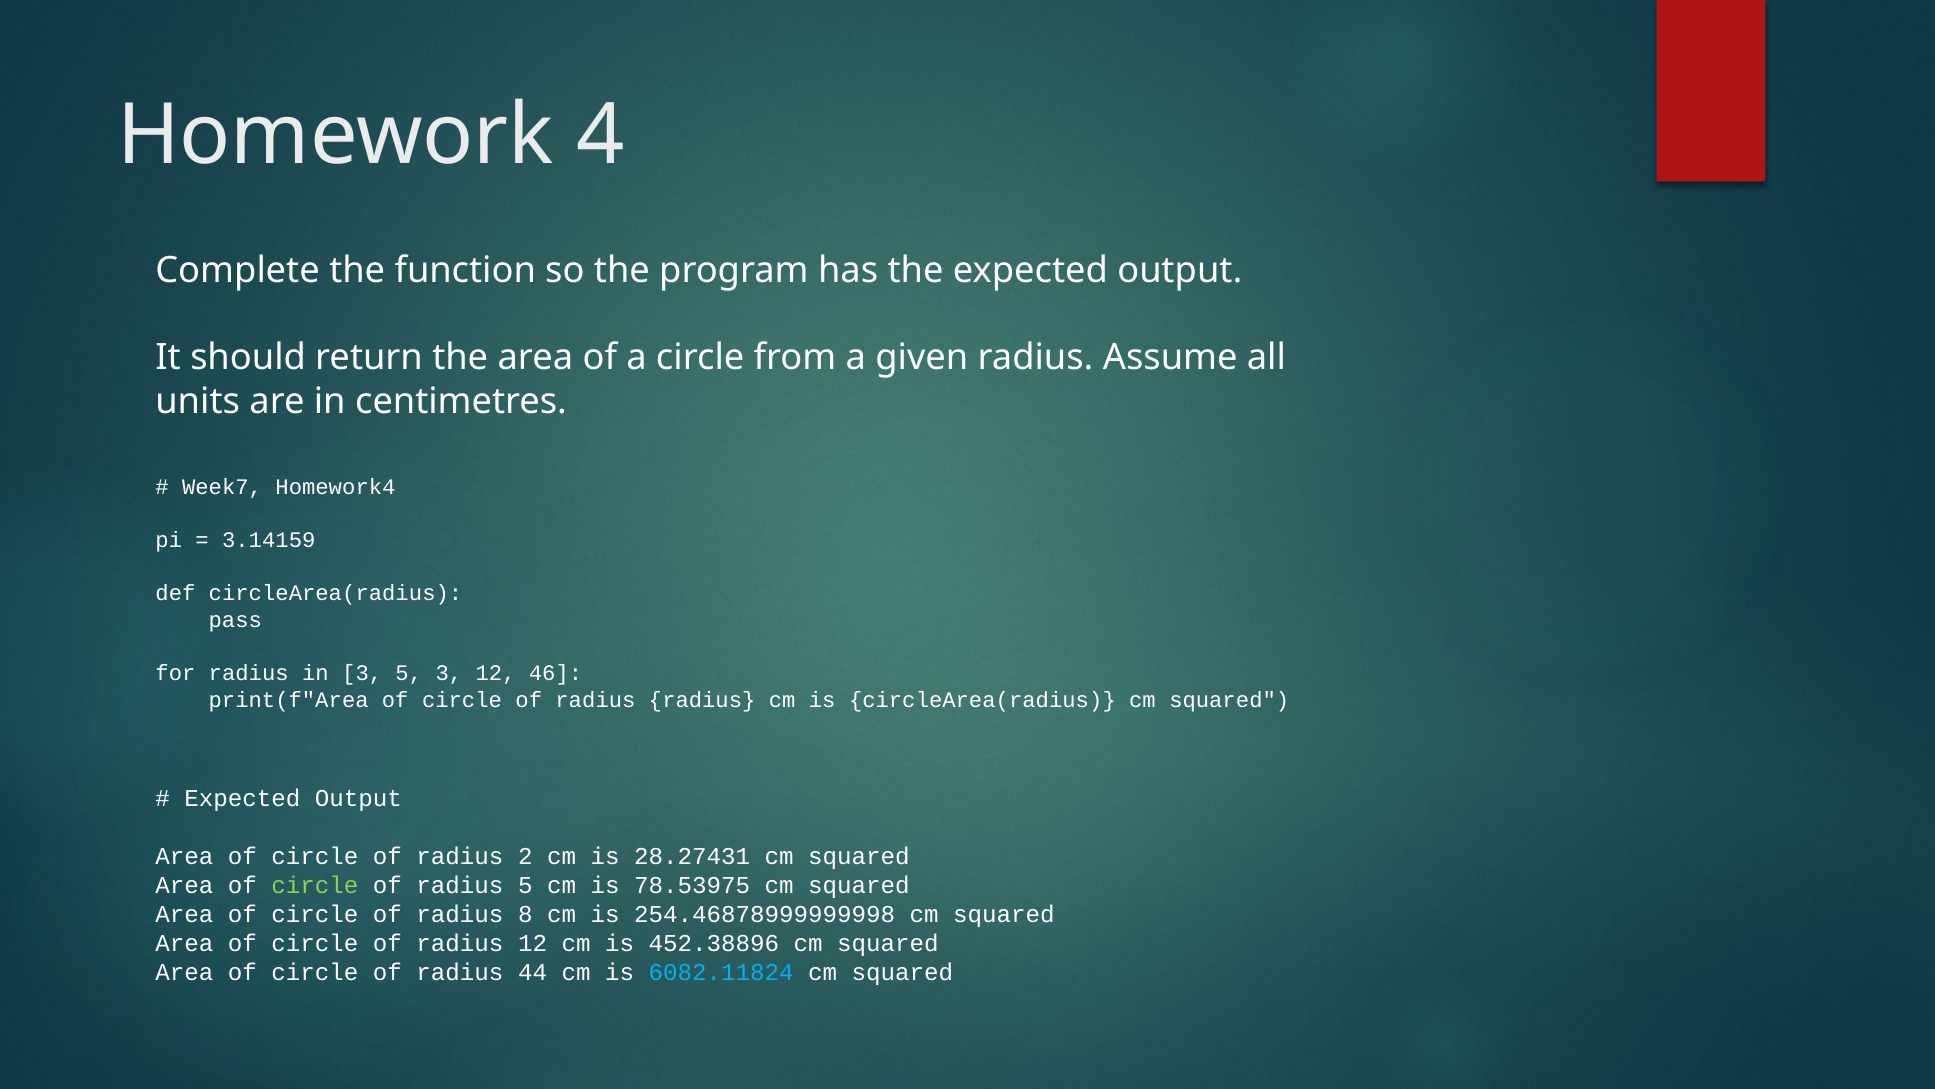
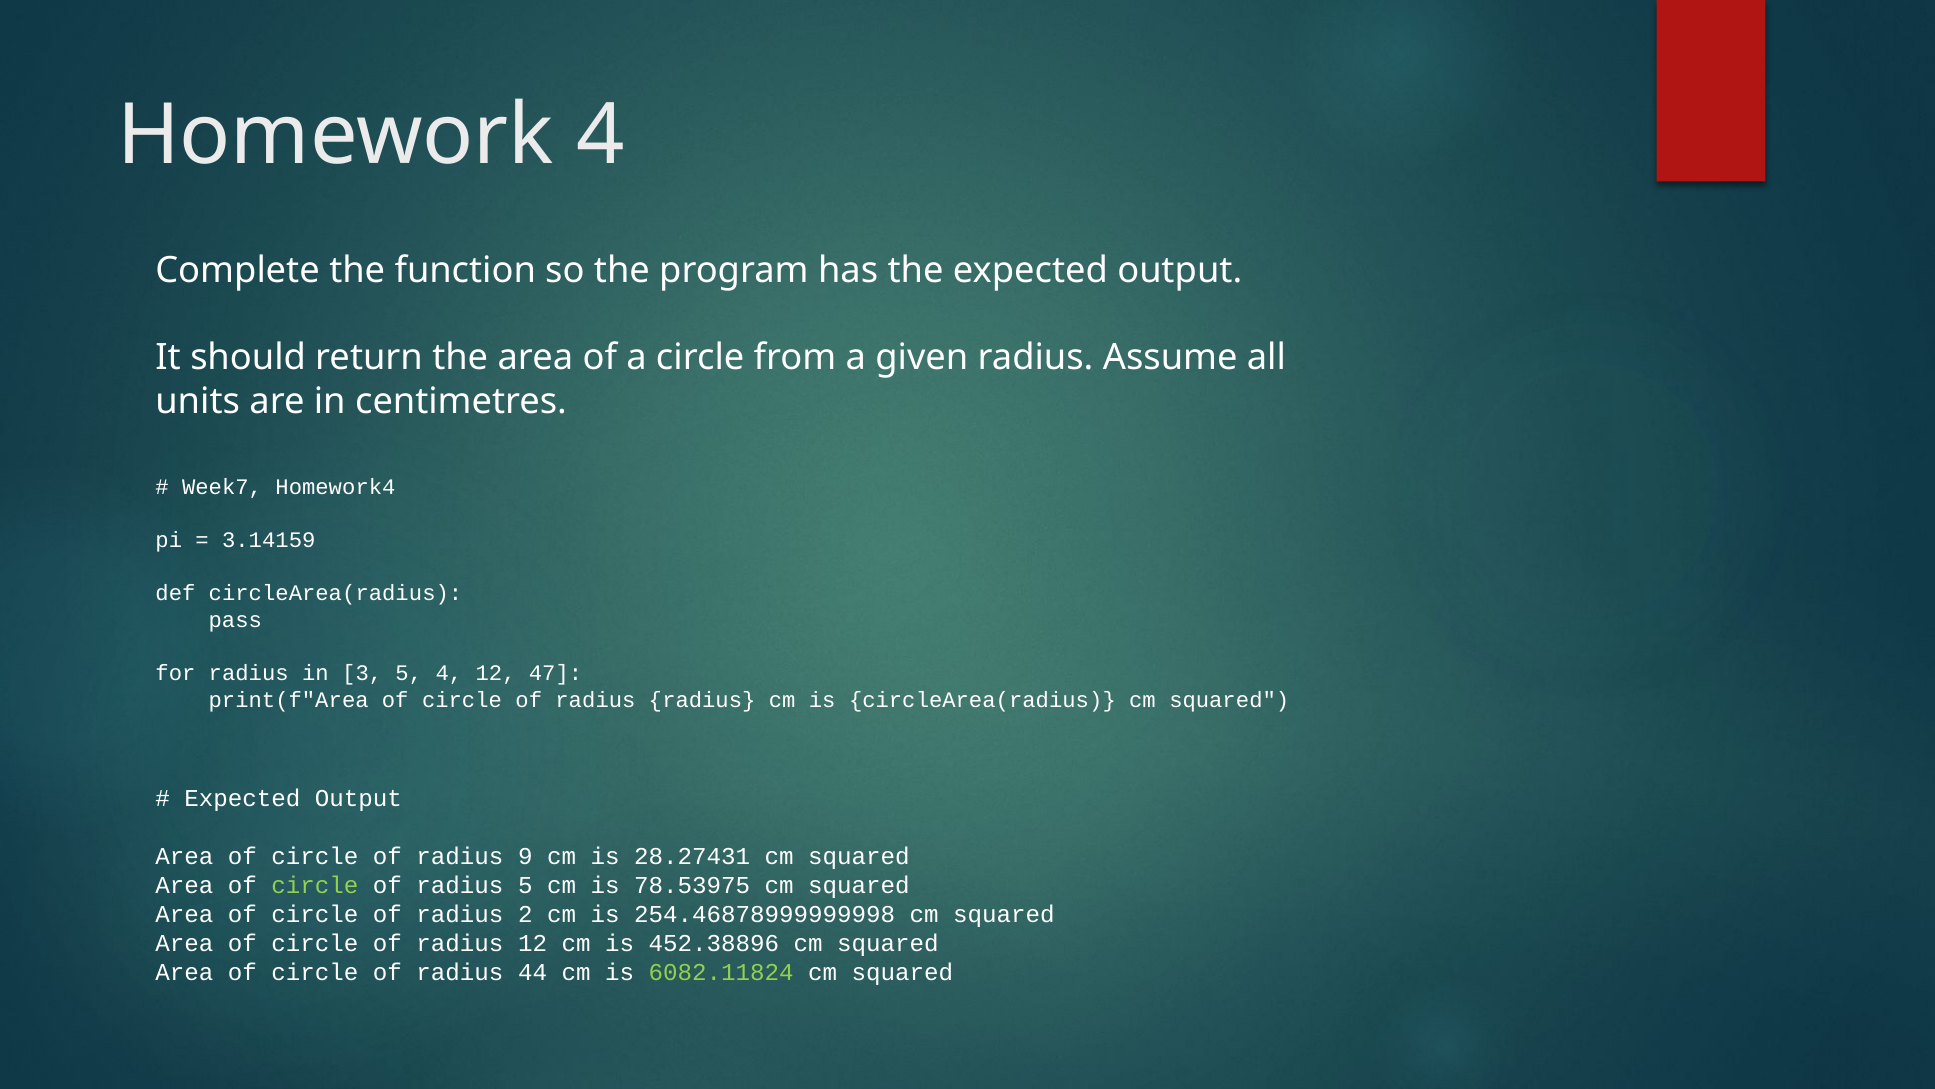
5 3: 3 -> 4 (449, 673)
46: 46 -> 47 (556, 673)
2: 2 -> 9 (525, 856)
8: 8 -> 2 (525, 914)
6082.11824 colour: light blue -> light green (721, 972)
